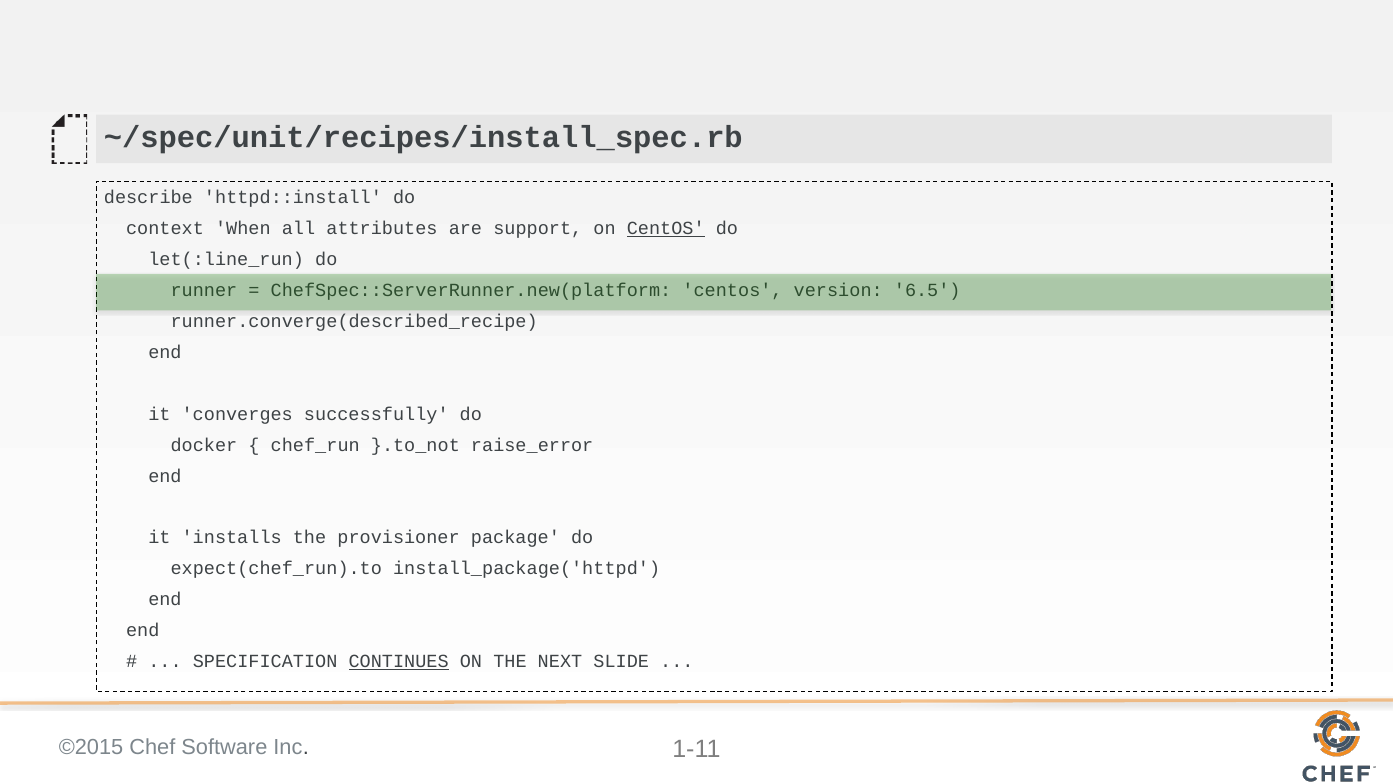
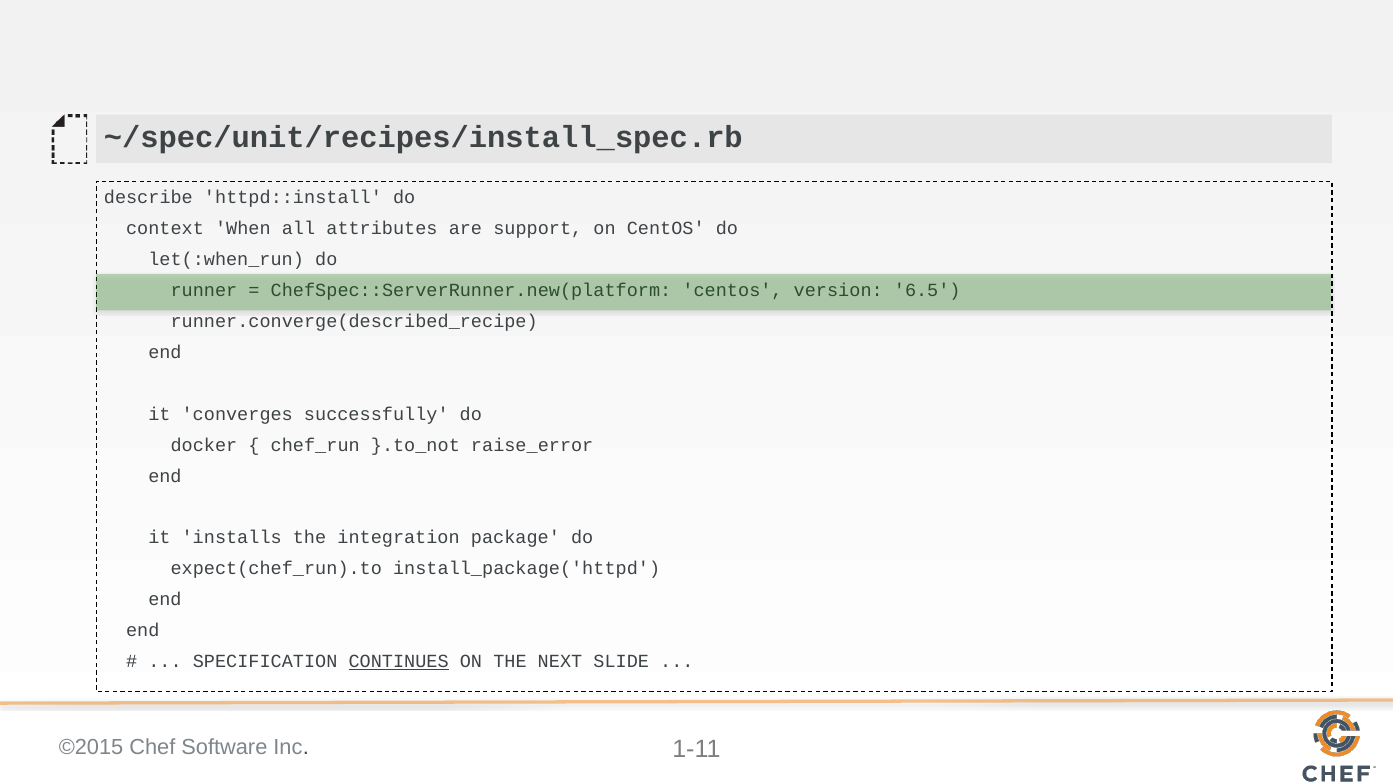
CentOS underline: present -> none (666, 228)
let(:line_run: let(:line_run -> let(:when_run (226, 259)
provisioner: provisioner -> integration (399, 537)
